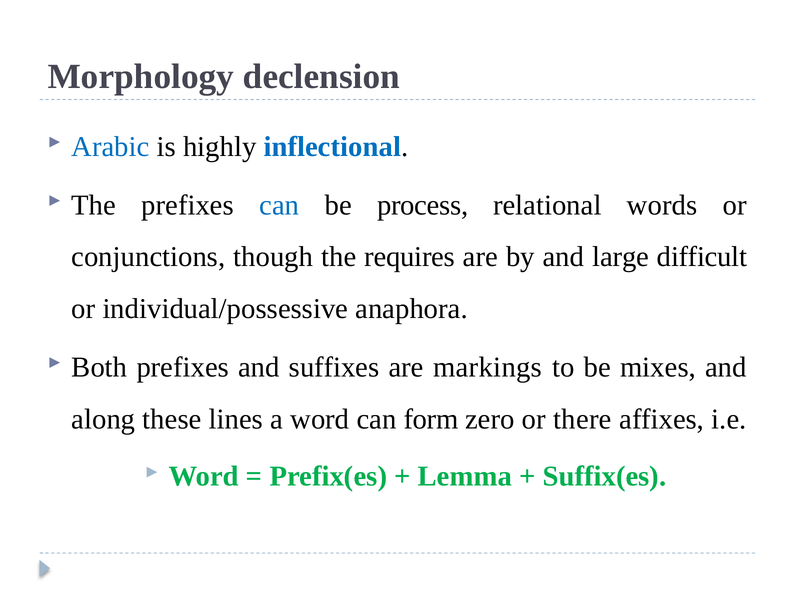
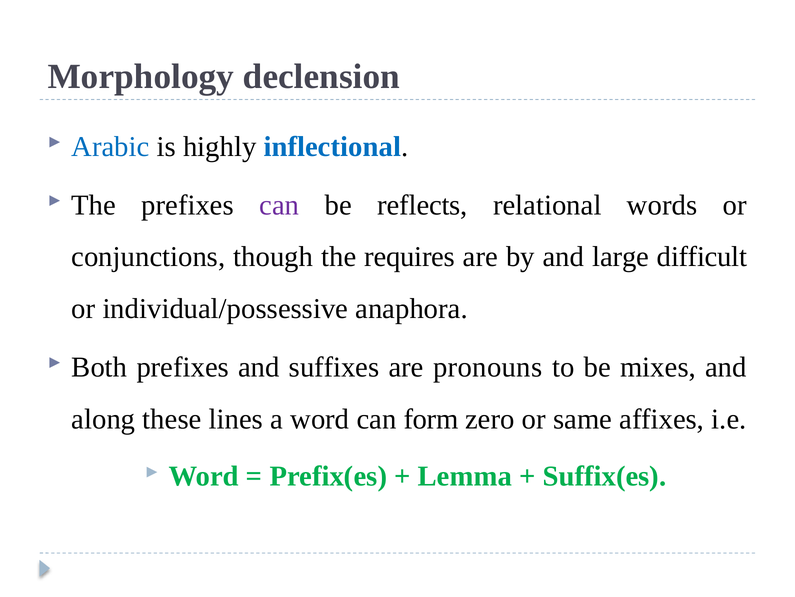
can colour: blue -> purple (279, 205)
process: process -> reflects (423, 205)
markings: markings -> pronouns (488, 367)
there: there -> same (583, 419)
